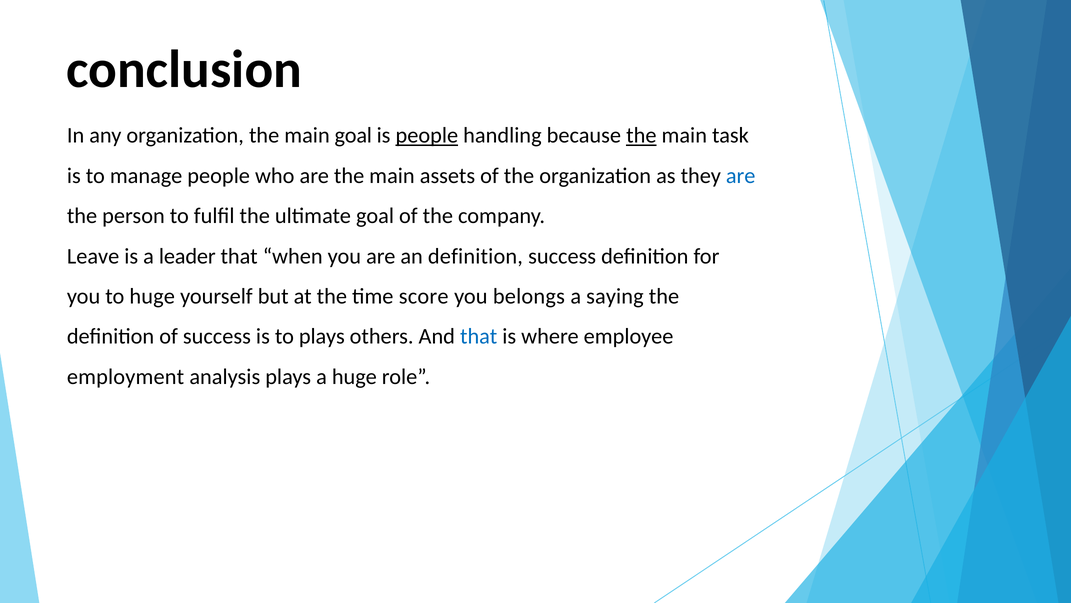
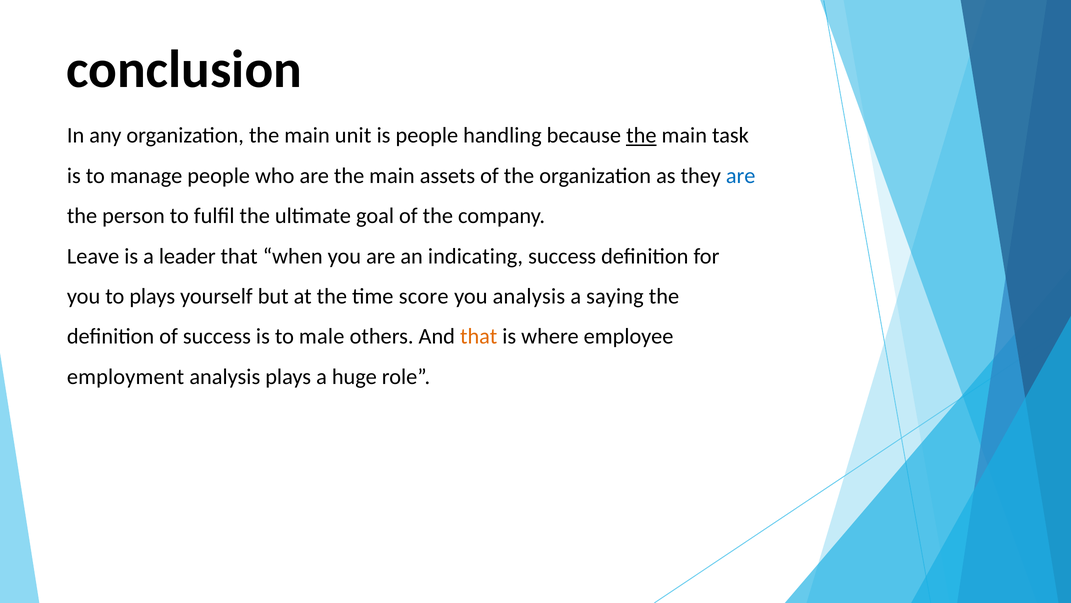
main goal: goal -> unit (353, 135)
people underline: present -> none (427, 135)
an definition: definition -> indicating (475, 256)
to huge: huge -> plays (152, 296)
you belongs: belongs -> analysis (529, 296)
to plays: plays -> male (322, 336)
that colour: blue -> orange (479, 336)
